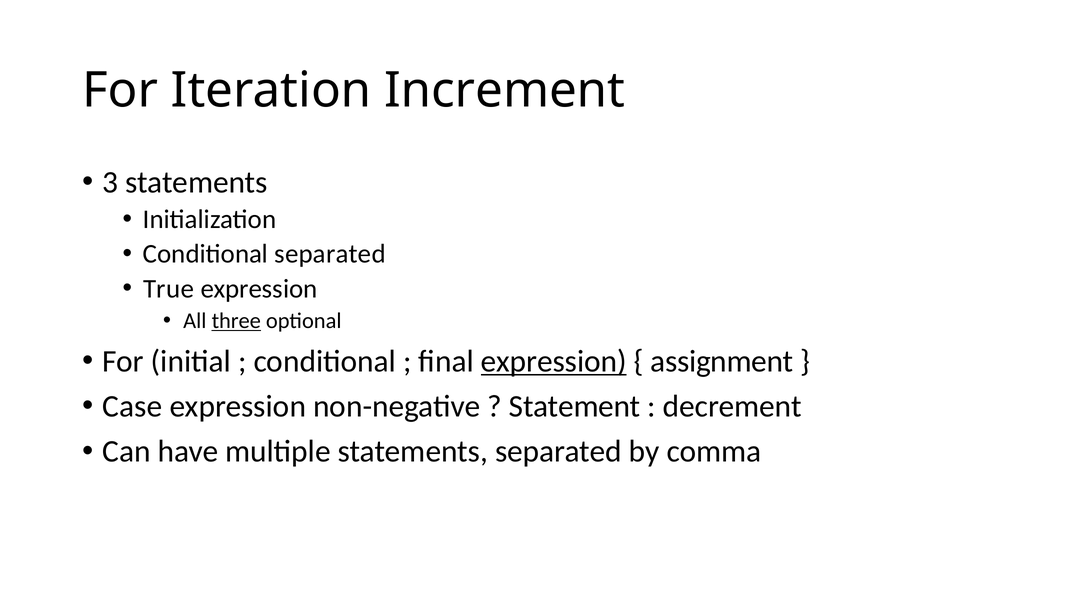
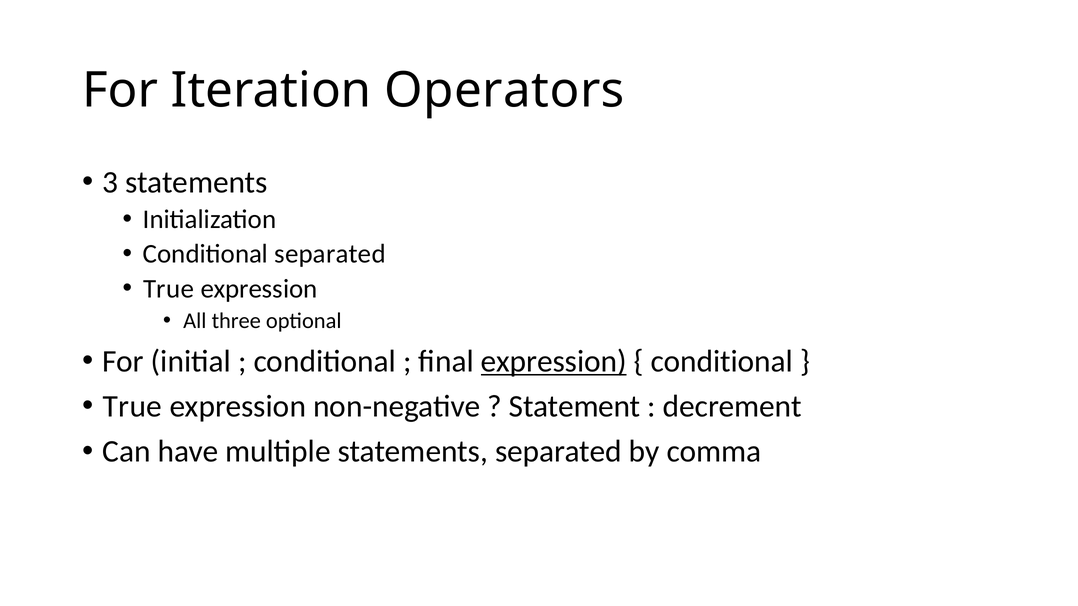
Increment: Increment -> Operators (504, 91)
three underline: present -> none (236, 321)
assignment: assignment -> conditional (722, 361)
Case: Case -> True (132, 407)
